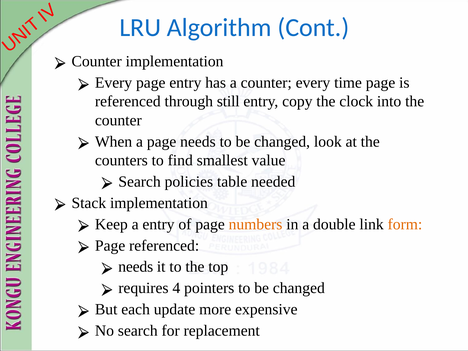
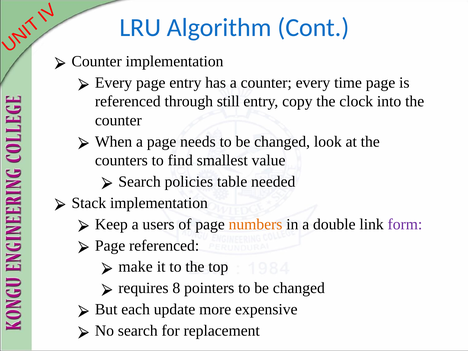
a entry: entry -> users (159, 224)
form colour: orange -> purple (405, 224)
needs: needs -> make (136, 267)
4: 4 -> 8 (176, 288)
